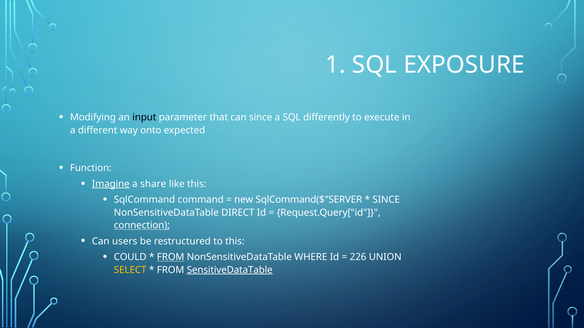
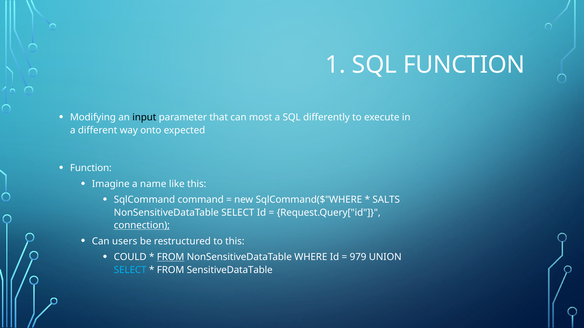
SQL EXPOSURE: EXPOSURE -> FUNCTION (464, 65)
can since: since -> most (261, 118)
Imagine underline: present -> none (111, 184)
share: share -> name (153, 184)
SqlCommand($"SERVER: SqlCommand($"SERVER -> SqlCommand($"WHERE (309, 200)
SINCE: SINCE -> SALTS (386, 200)
NonSensitiveDataTable DIRECT: DIRECT -> SELECT (238, 213)
226: 226 -> 979 (358, 257)
SELECT colour: yellow -> light blue (130, 270)
SensitiveDataTable underline: present -> none (230, 270)
